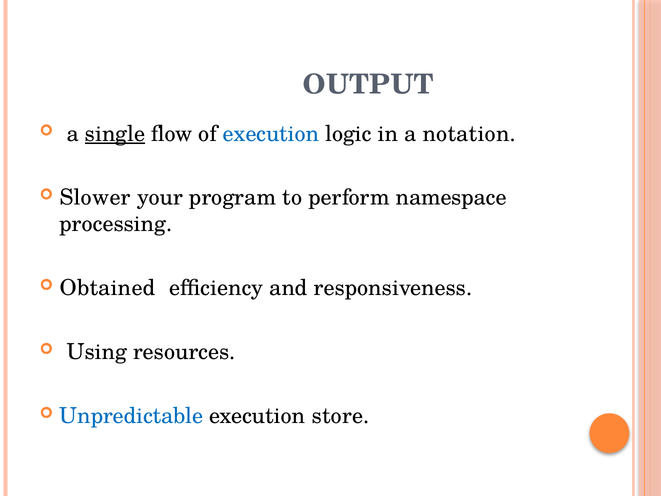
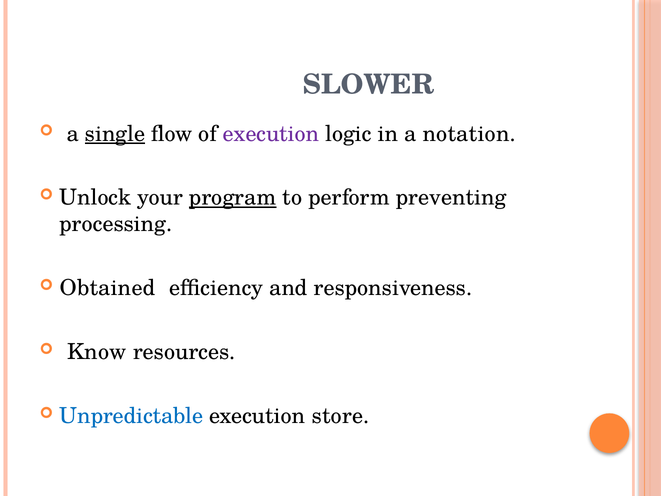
OUTPUT: OUTPUT -> SLOWER (368, 85)
execution colour: blue -> purple (271, 134)
Slower: Slower -> Unlock (95, 198)
program underline: none -> present (233, 198)
namespace: namespace -> preventing (451, 198)
Using: Using -> Know (97, 352)
